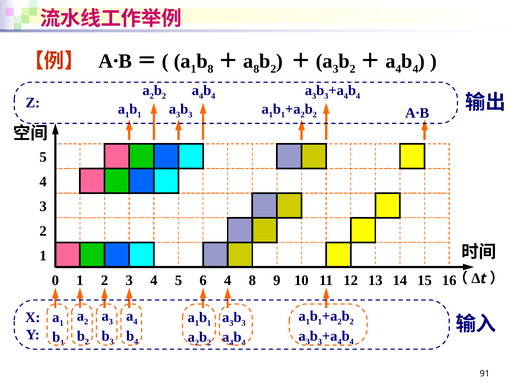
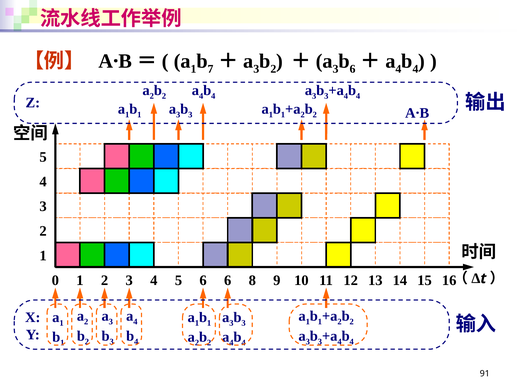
8: 8 -> 7 (210, 69)
8: 8 -> 3 (256, 69)
2: 2 -> 6 (353, 69)
6 4: 4 -> 6 (228, 280)
